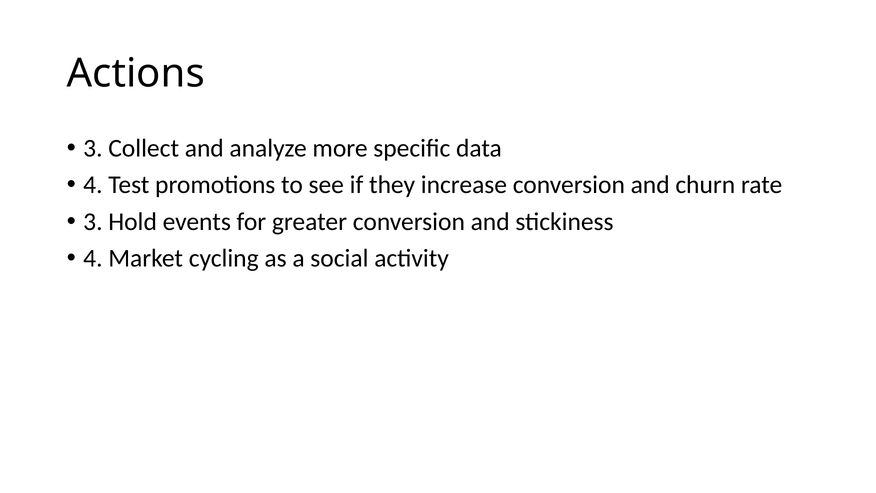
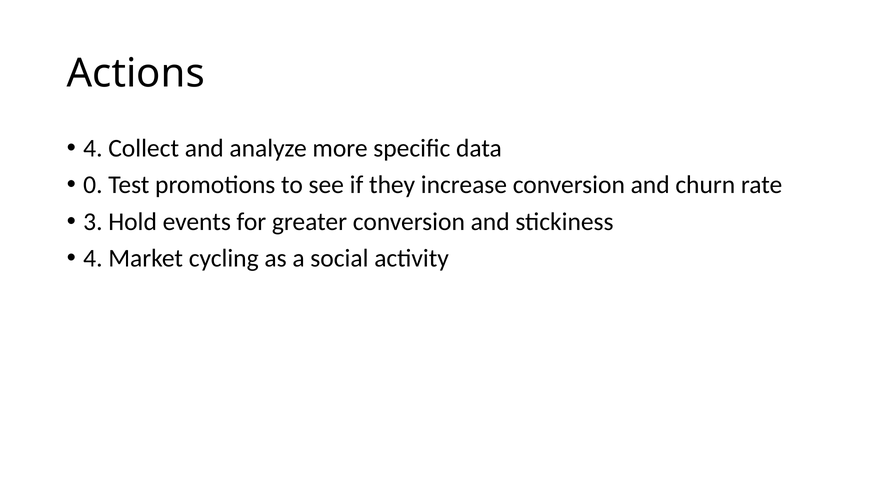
3: 3 -> 4 (93, 148)
4: 4 -> 0 (93, 185)
